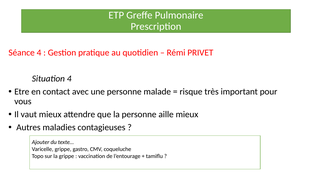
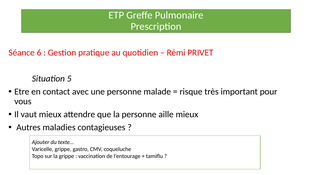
Séance 4: 4 -> 6 (39, 53)
Situation 4: 4 -> 5 (69, 79)
